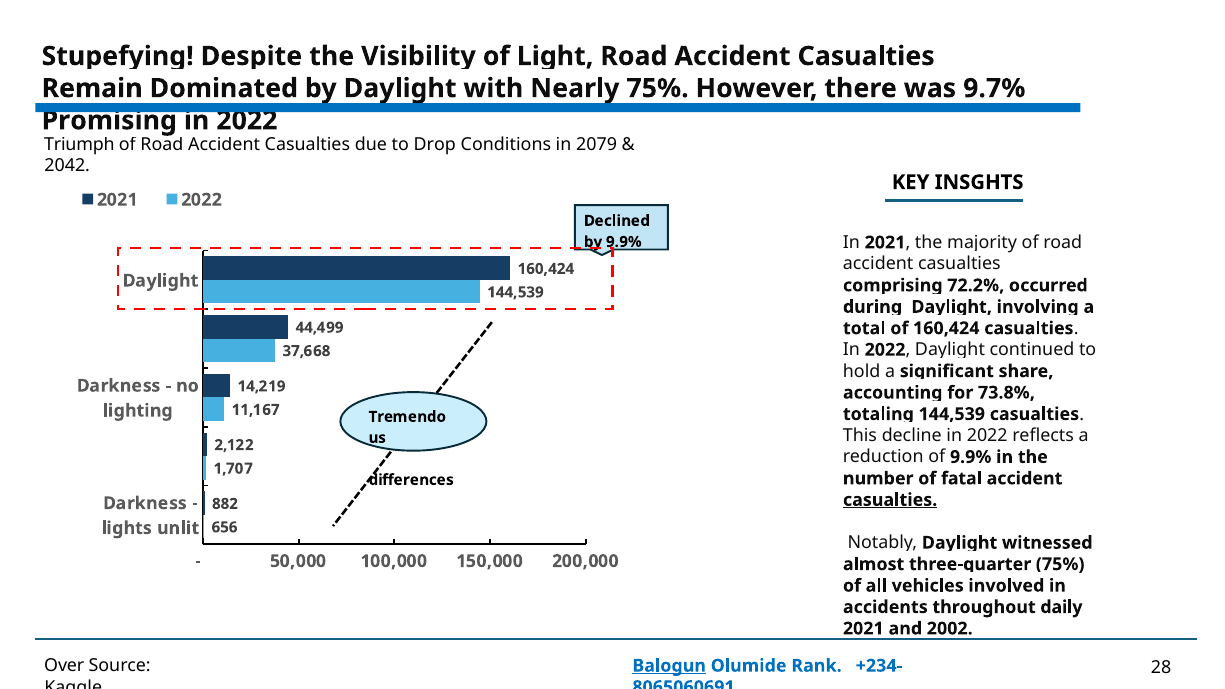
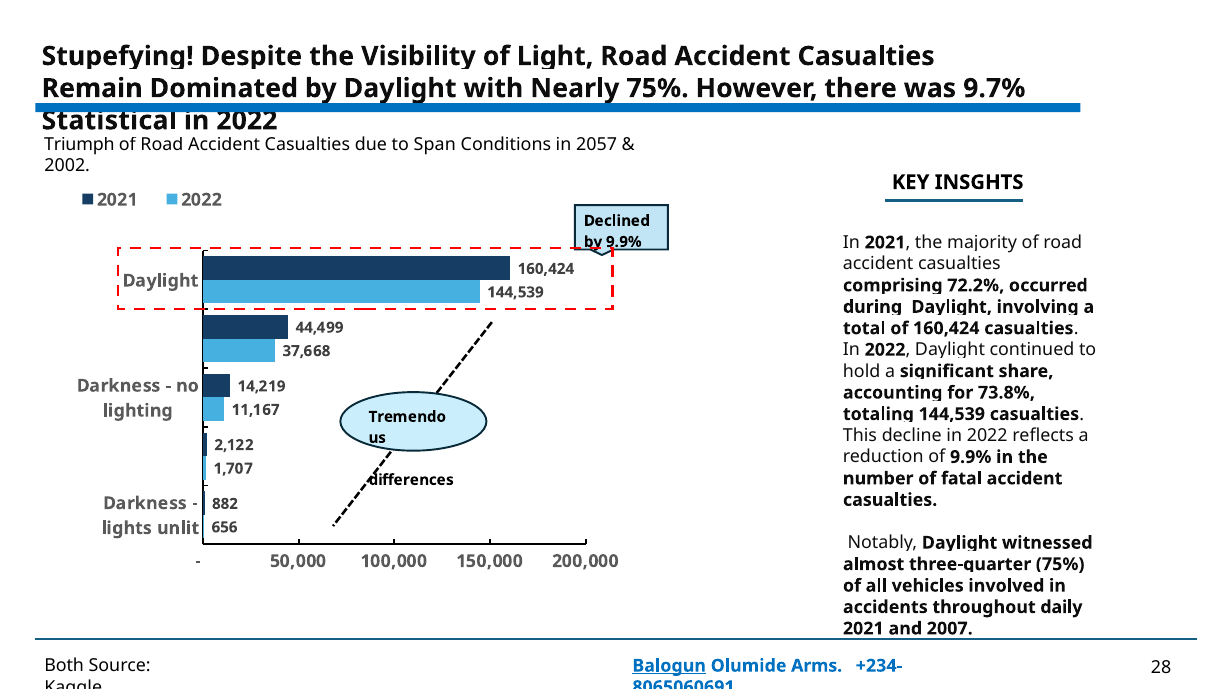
Promising: Promising -> Statistical (109, 121)
Drop: Drop -> Span (435, 144)
2079: 2079 -> 2057 (597, 144)
2042: 2042 -> 2002 (67, 166)
casualties underline: present -> none (890, 500)
2002: 2002 -> 2007 (950, 629)
Over: Over -> Both (64, 666)
Rank: Rank -> Arms (817, 666)
